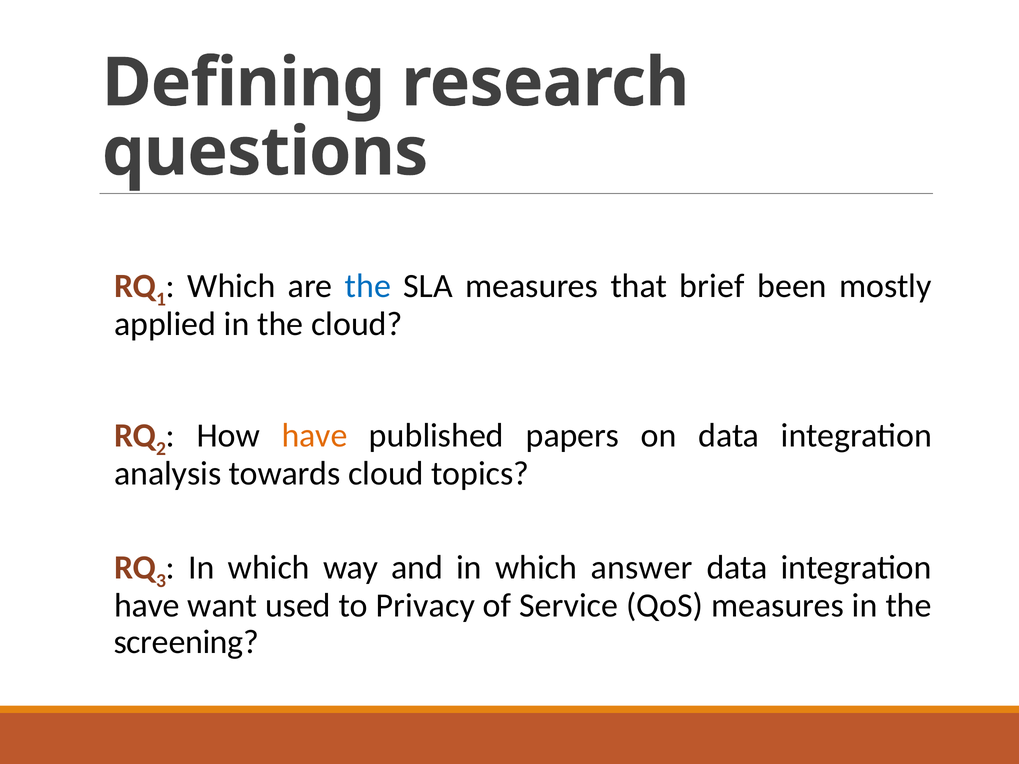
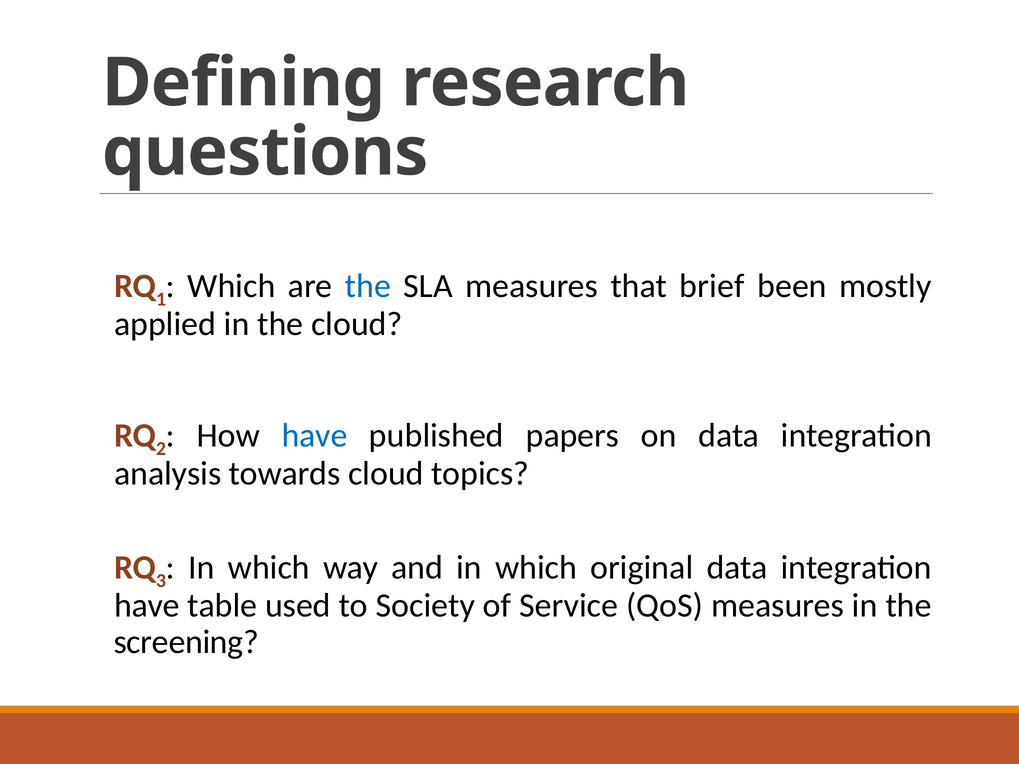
have colour: orange -> blue (315, 436)
answer: answer -> original (642, 568)
want: want -> table (222, 606)
Privacy: Privacy -> Society (425, 606)
